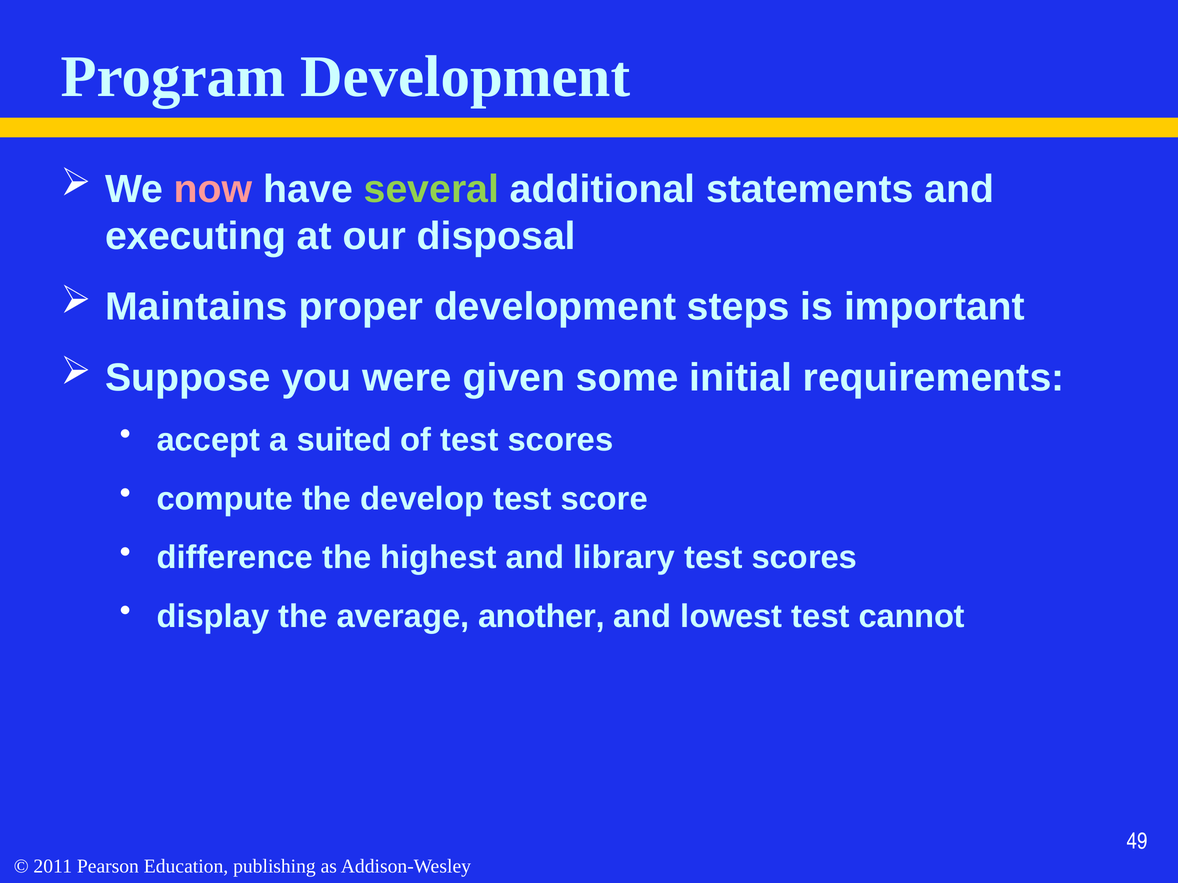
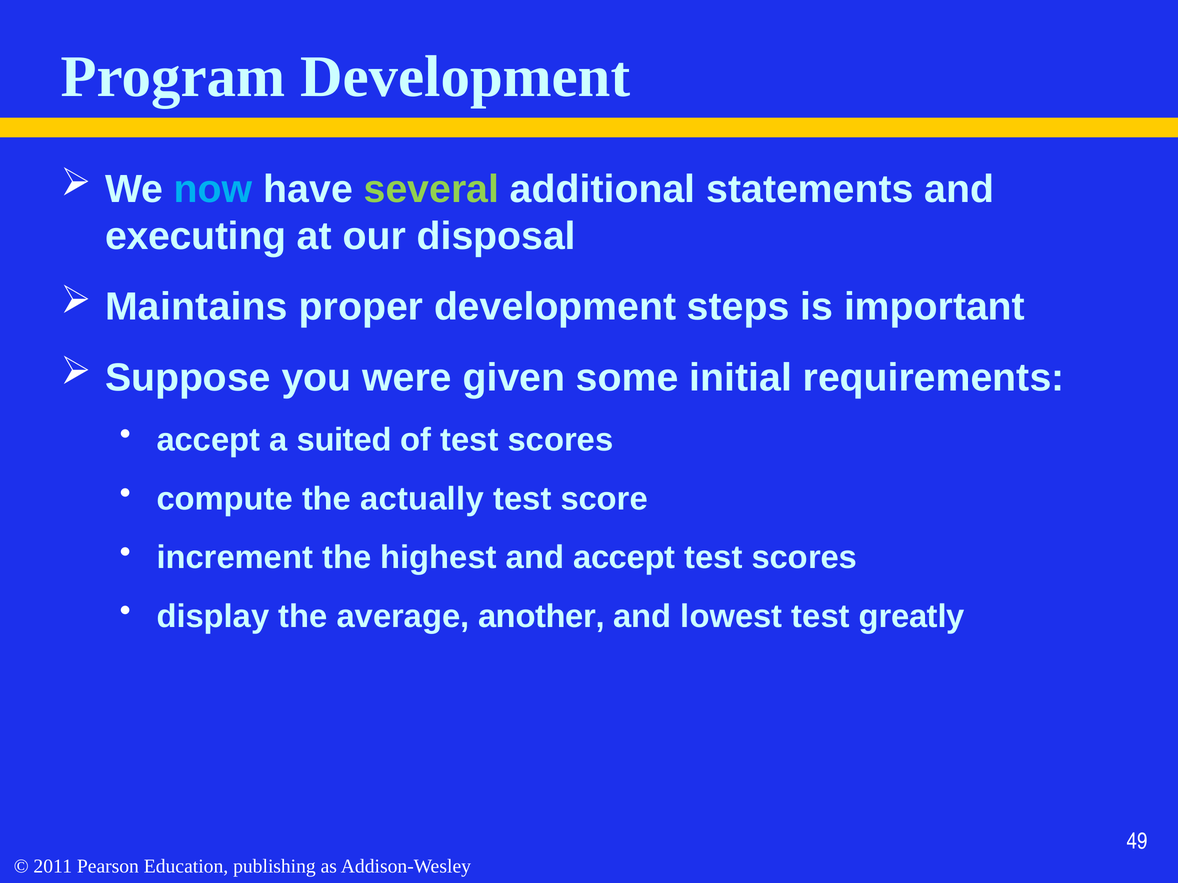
now colour: pink -> light blue (213, 189)
develop: develop -> actually (422, 499)
difference: difference -> increment (235, 558)
and library: library -> accept (624, 558)
cannot: cannot -> greatly (912, 617)
